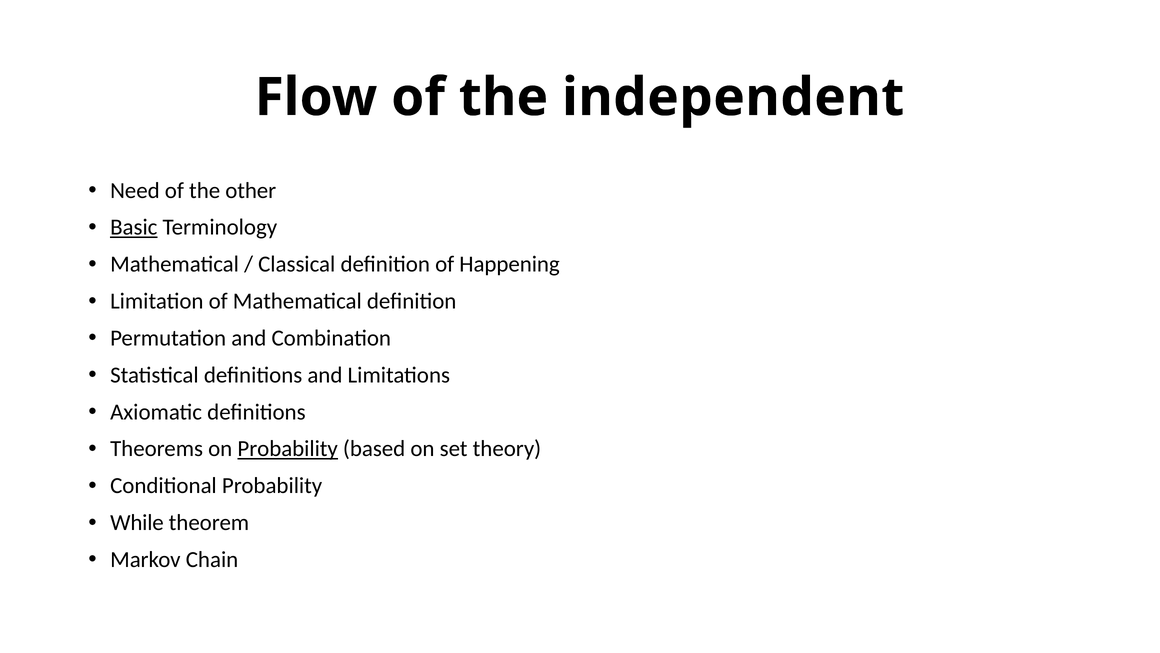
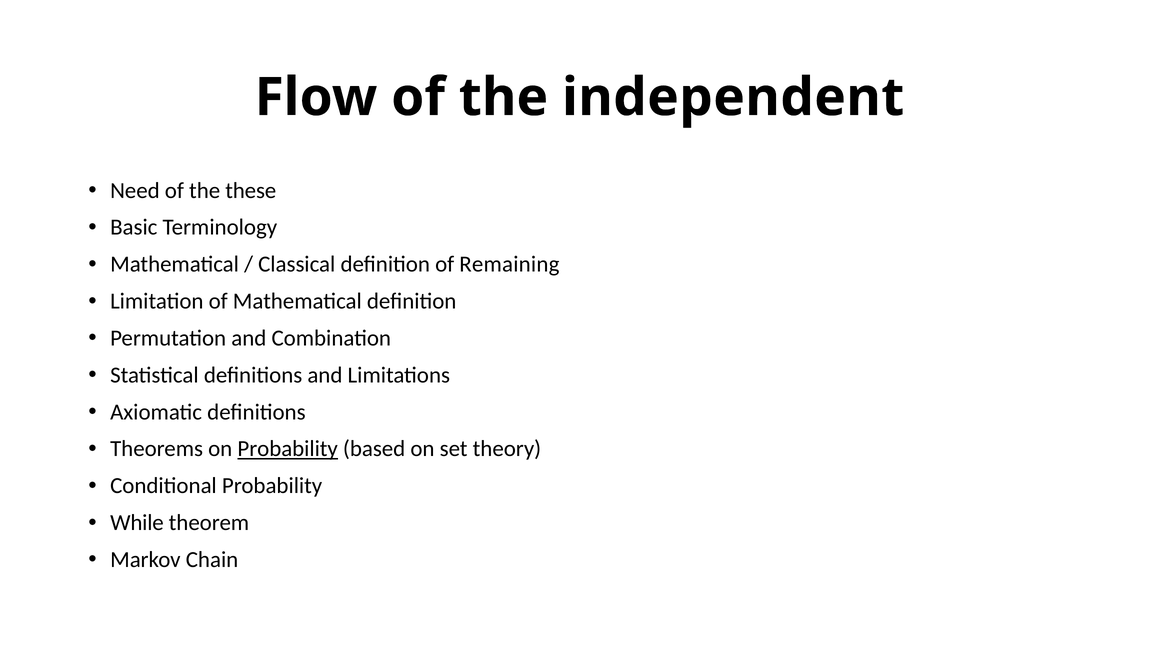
other: other -> these (251, 190)
Basic underline: present -> none (134, 227)
Happening: Happening -> Remaining (509, 264)
